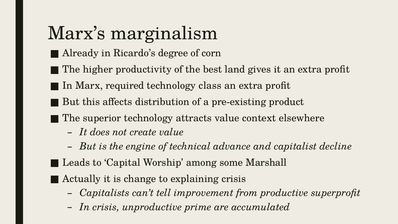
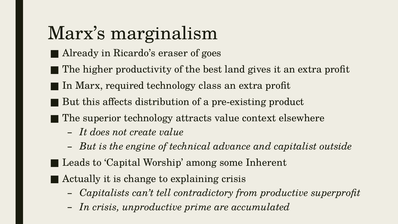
degree: degree -> eraser (173, 53)
corn: corn -> goes (211, 53)
decline: decline -> outside (336, 146)
Marshall: Marshall -> Inherent (266, 162)
improvement: improvement -> contradictory (204, 193)
